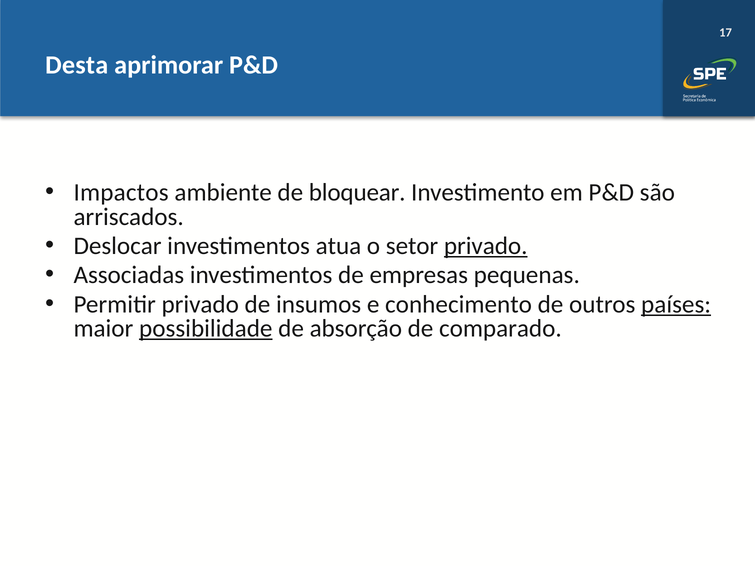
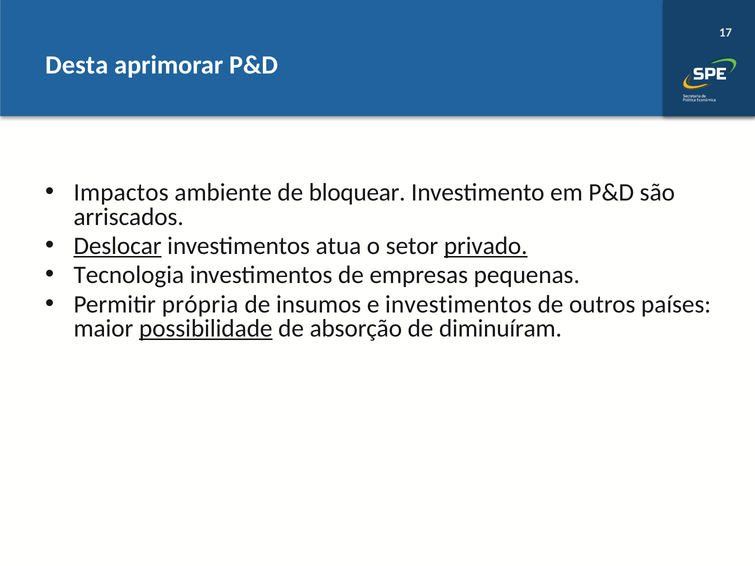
Deslocar underline: none -> present (118, 246)
Associadas: Associadas -> Tecnologia (129, 275)
Permitir privado: privado -> própria (200, 304)
e conhecimento: conhecimento -> investimentos (458, 304)
países underline: present -> none (676, 304)
comparado: comparado -> diminuíram (500, 329)
